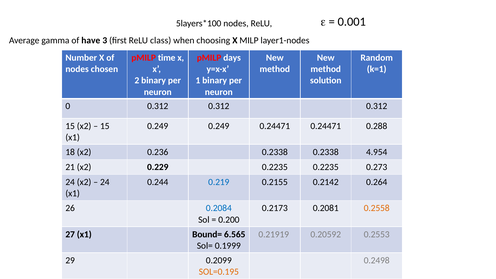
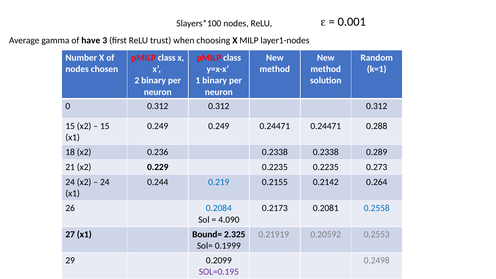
class: class -> trust (161, 40)
time: time -> class (167, 58)
days: days -> class (232, 58)
4.954: 4.954 -> 0.289 (377, 152)
0.2558 colour: orange -> blue (377, 208)
0.200: 0.200 -> 4.090 (229, 220)
6.565: 6.565 -> 2.325 (235, 234)
SOL=0.195 colour: orange -> purple (219, 272)
